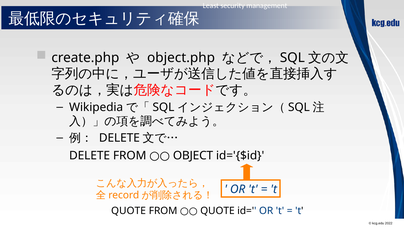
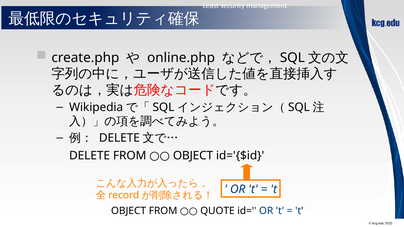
object.php: object.php -> online.php (181, 58)
QUOTE: QUOTE -> OBJECT (129, 211)
